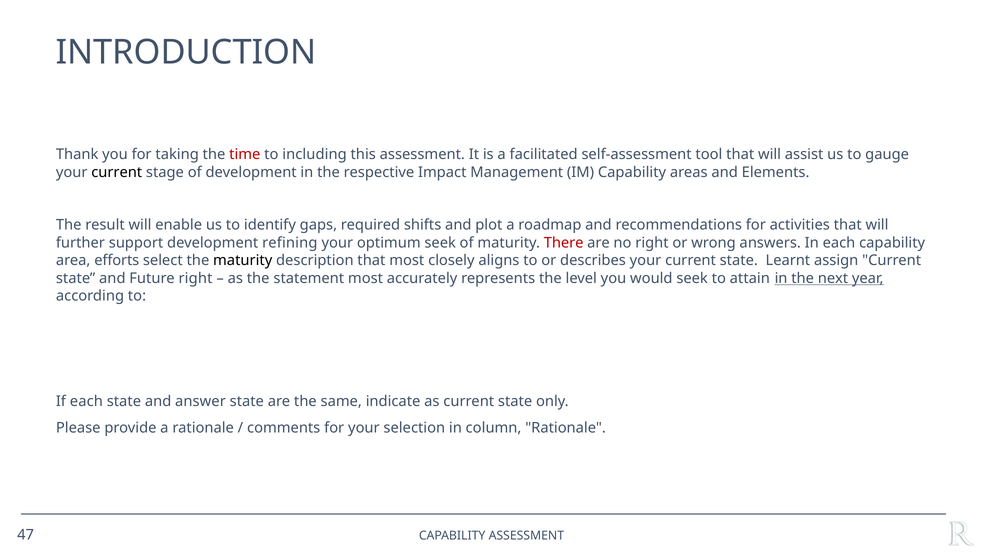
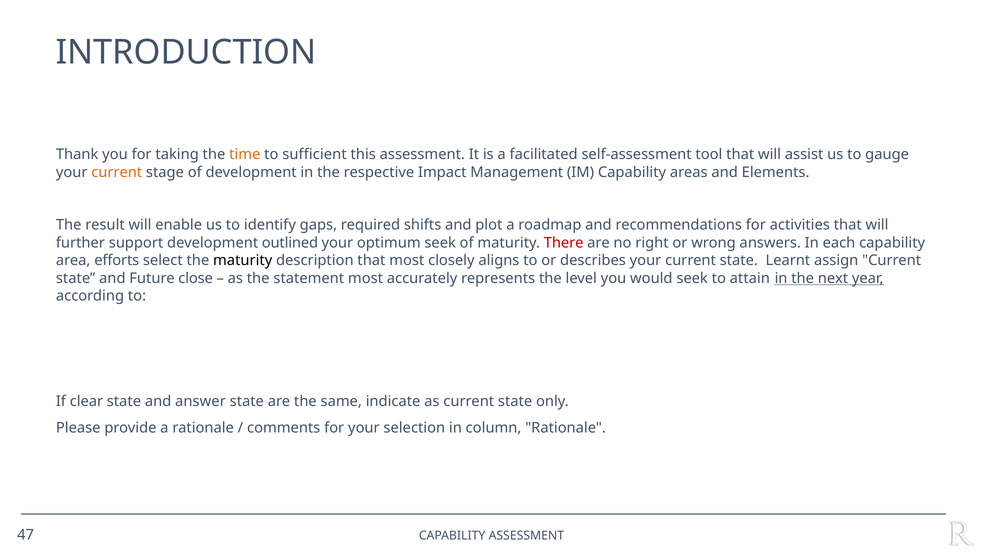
time colour: red -> orange (245, 154)
including: including -> sufficient (315, 154)
current colour: black -> orange (117, 172)
refining: refining -> outlined (290, 243)
Future right: right -> close (196, 278)
If each: each -> clear (86, 402)
